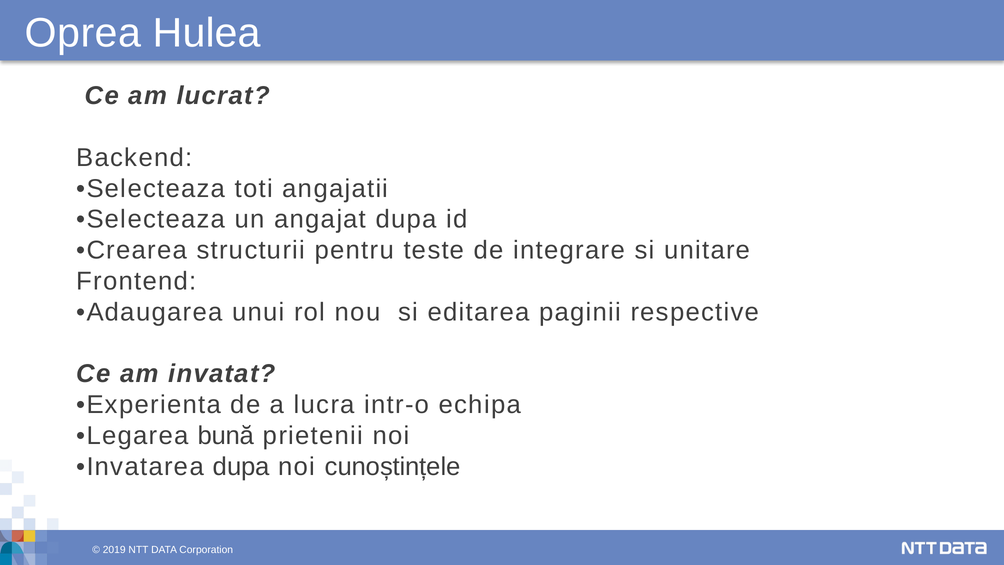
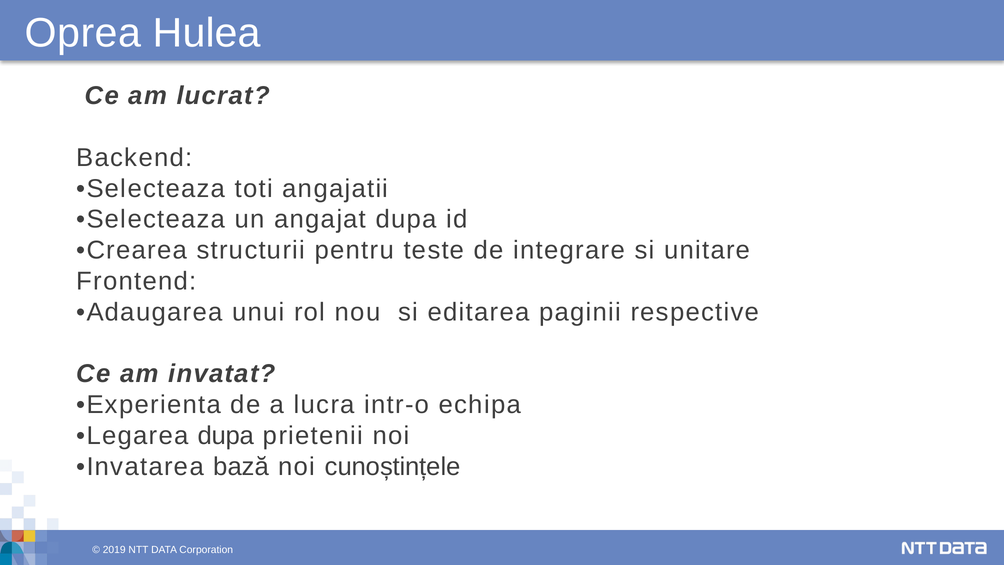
Legarea bună: bună -> dupa (226, 436)
Invatarea dupa: dupa -> bază (241, 466)
